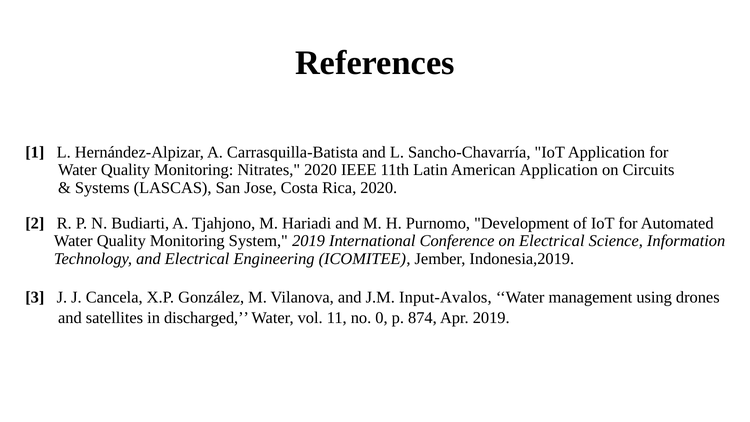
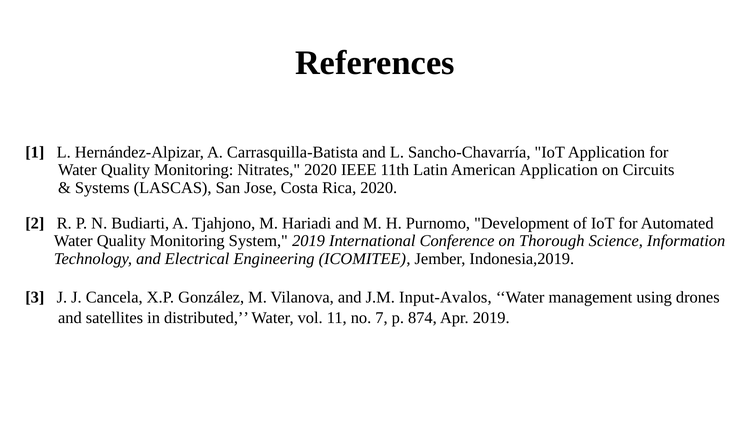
on Electrical: Electrical -> Thorough (552, 241)
discharged: discharged -> distributed (206, 318)
0: 0 -> 7 (381, 318)
